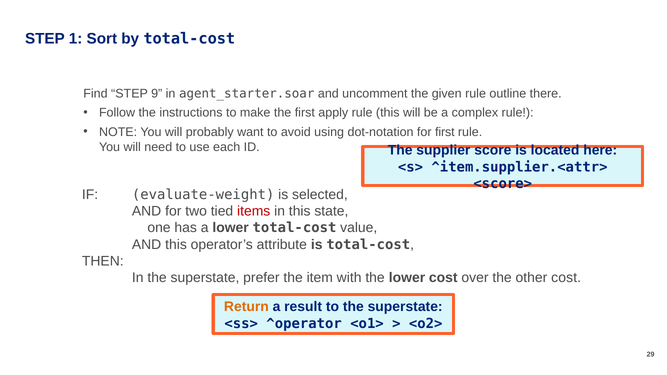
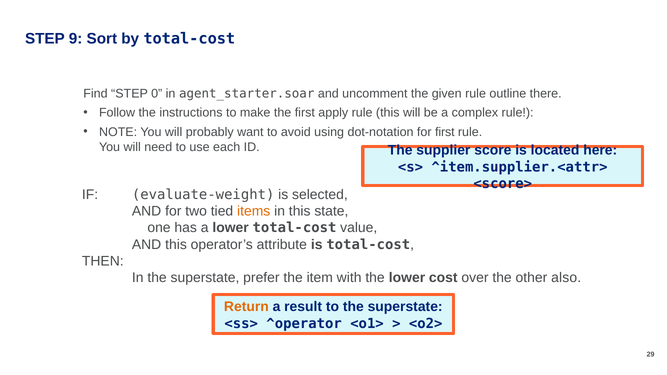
1: 1 -> 9 (76, 39)
9: 9 -> 0 (157, 94)
items colour: red -> orange (254, 211)
other cost: cost -> also (566, 278)
